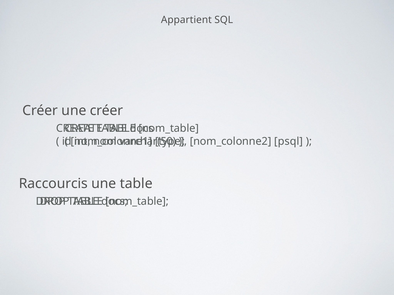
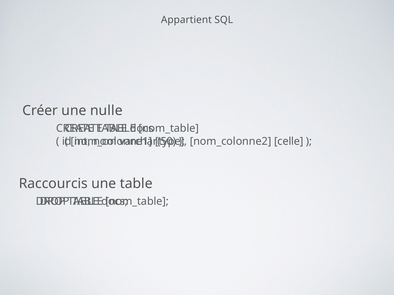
une créer: créer -> nulle (106, 111)
psql: psql -> celle (289, 142)
